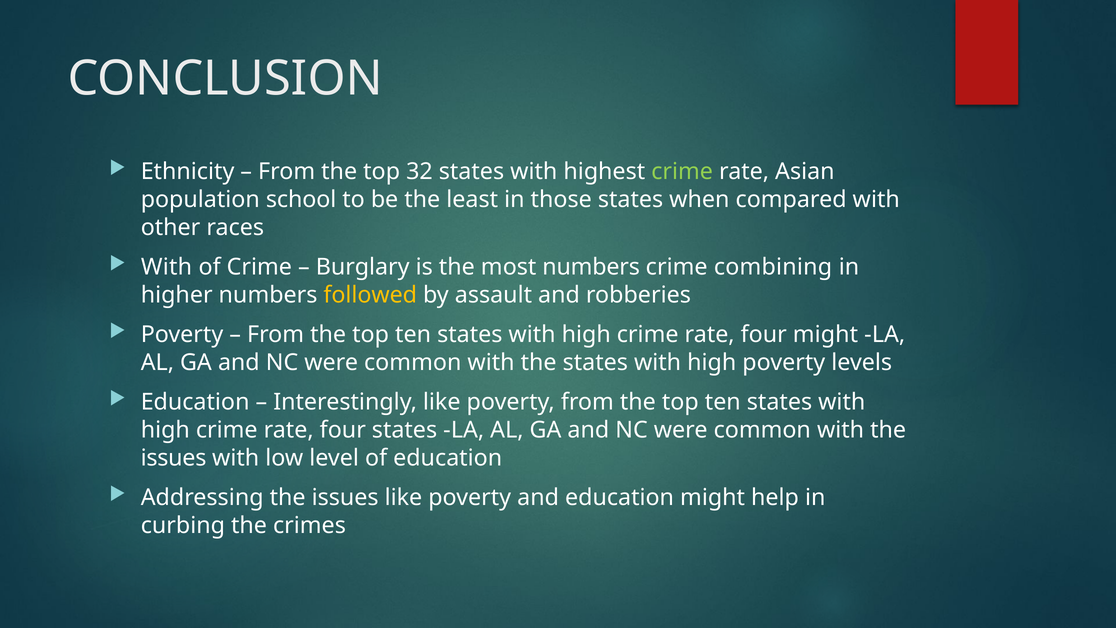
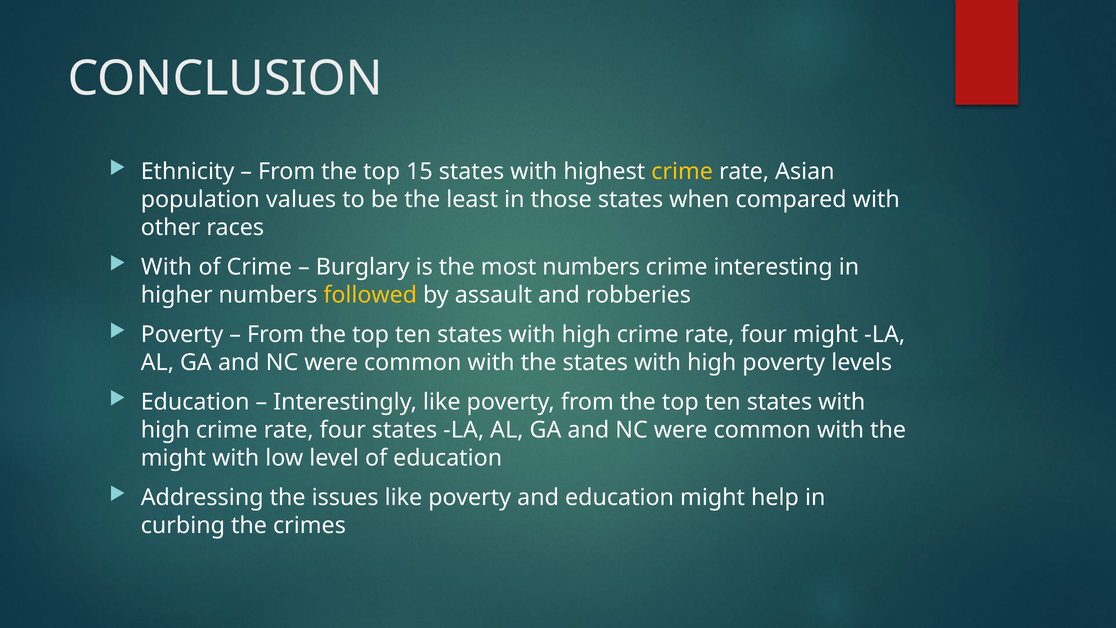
32: 32 -> 15 (419, 171)
crime colour: light green -> yellow (682, 171)
school: school -> values (301, 199)
combining: combining -> interesting (773, 267)
issues: issues -> might (173, 458)
